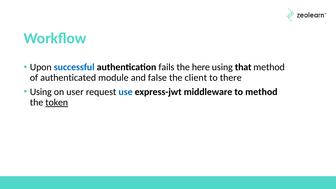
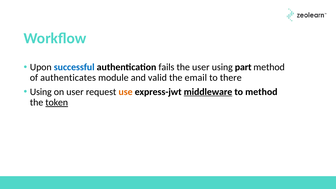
the here: here -> user (201, 67)
that: that -> part (243, 67)
authenticated: authenticated -> authenticates (68, 78)
false: false -> valid (157, 78)
client: client -> email (196, 78)
use colour: blue -> orange (126, 92)
middleware underline: none -> present (208, 92)
